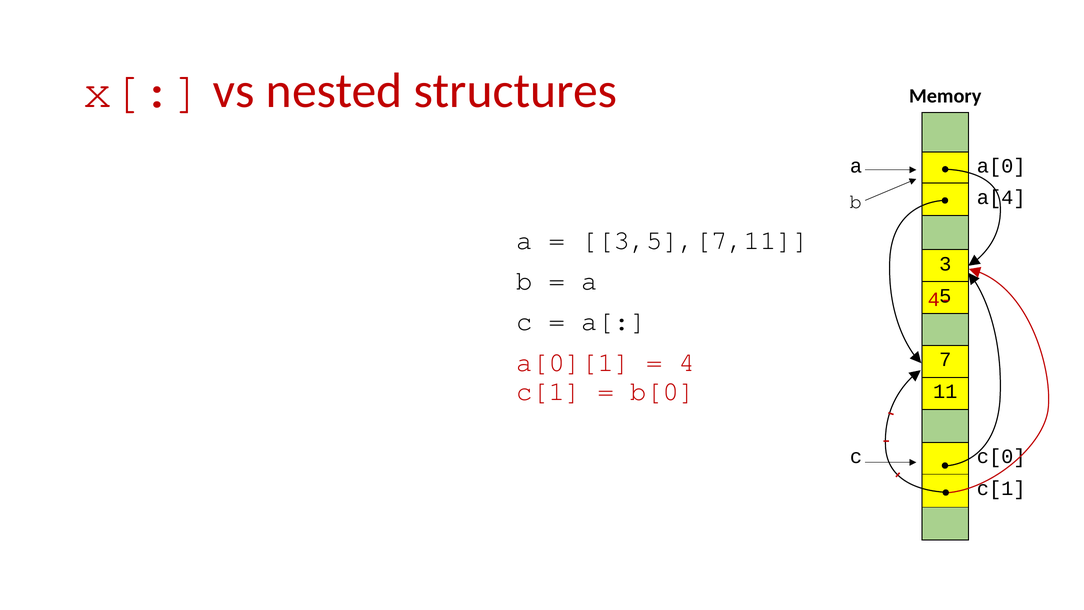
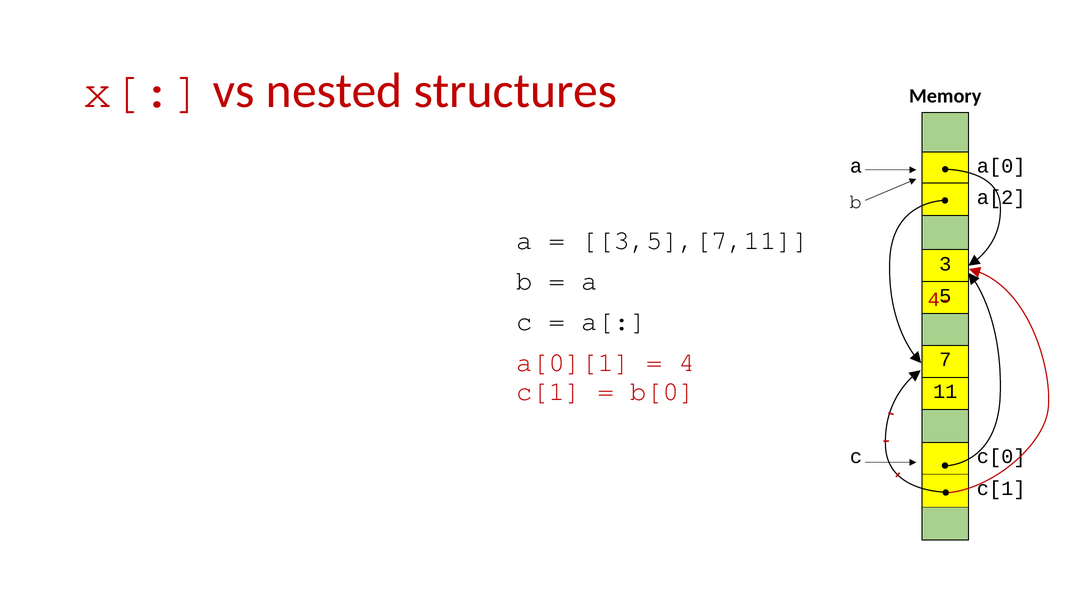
a[4: a[4 -> a[2 (1001, 197)
